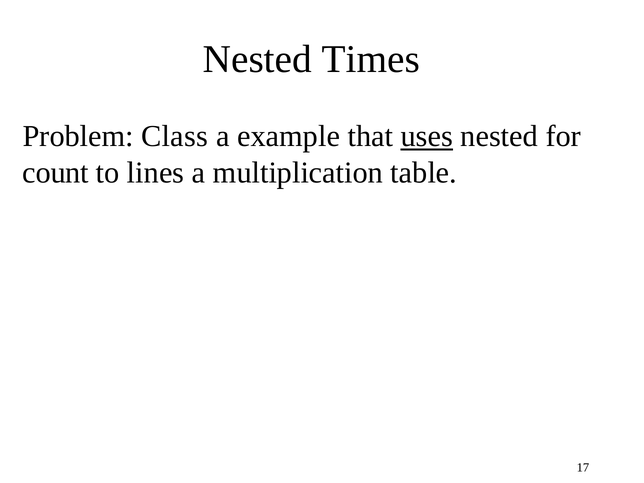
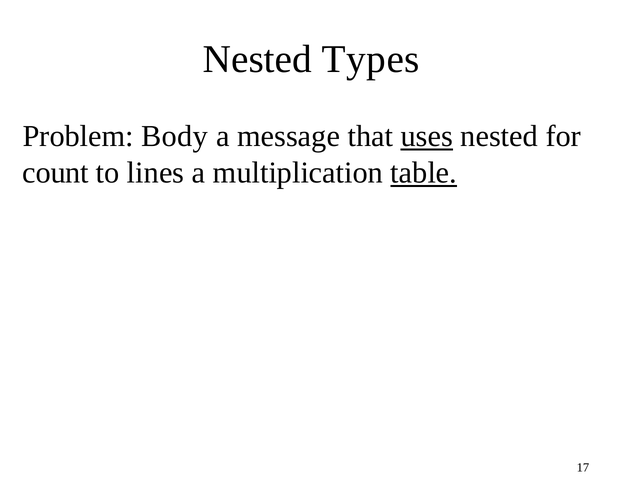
Times: Times -> Types (371, 59)
Class: Class -> Body (175, 136)
example: example -> message (289, 136)
table underline: none -> present (424, 173)
